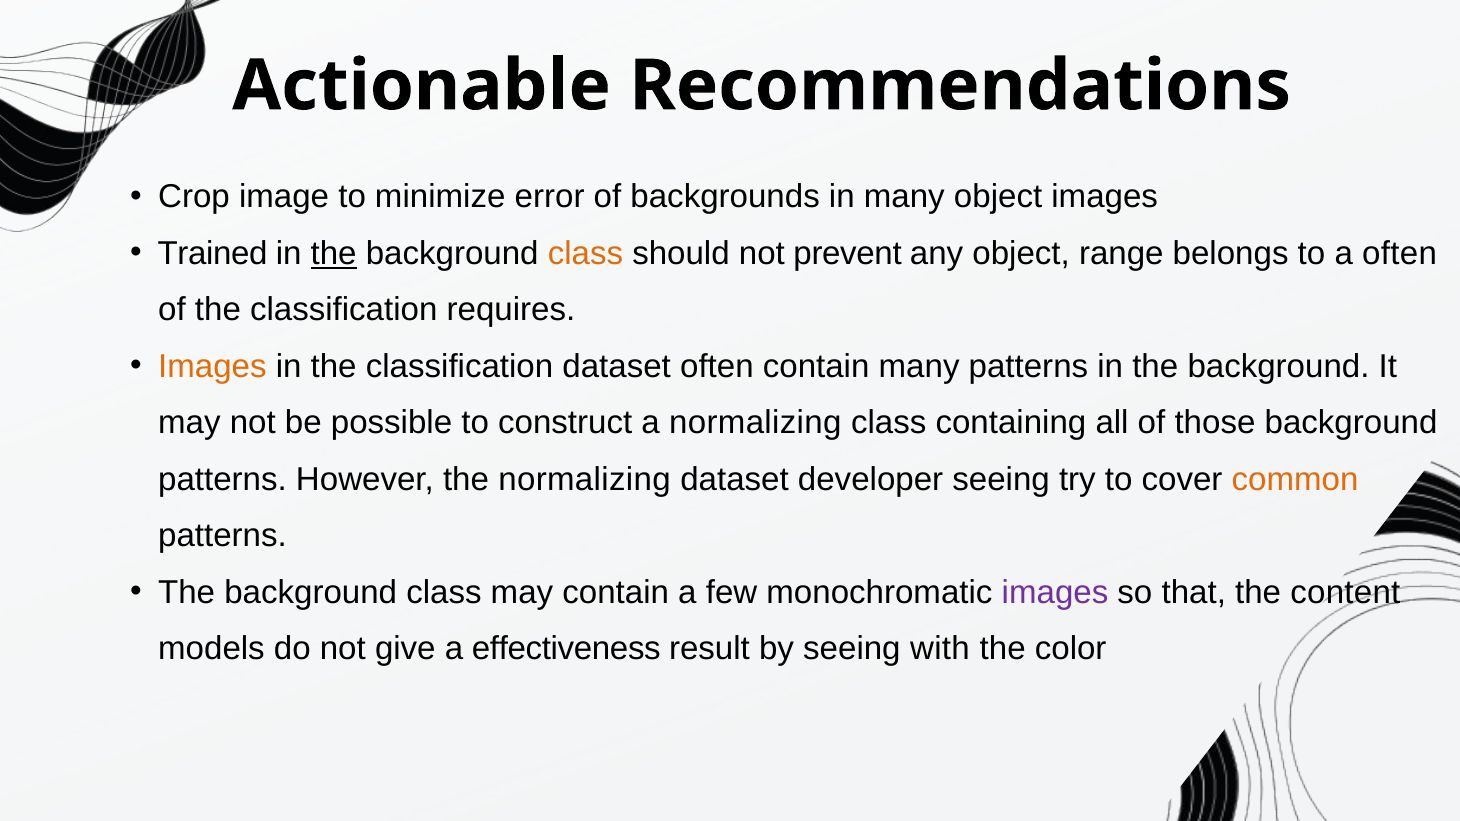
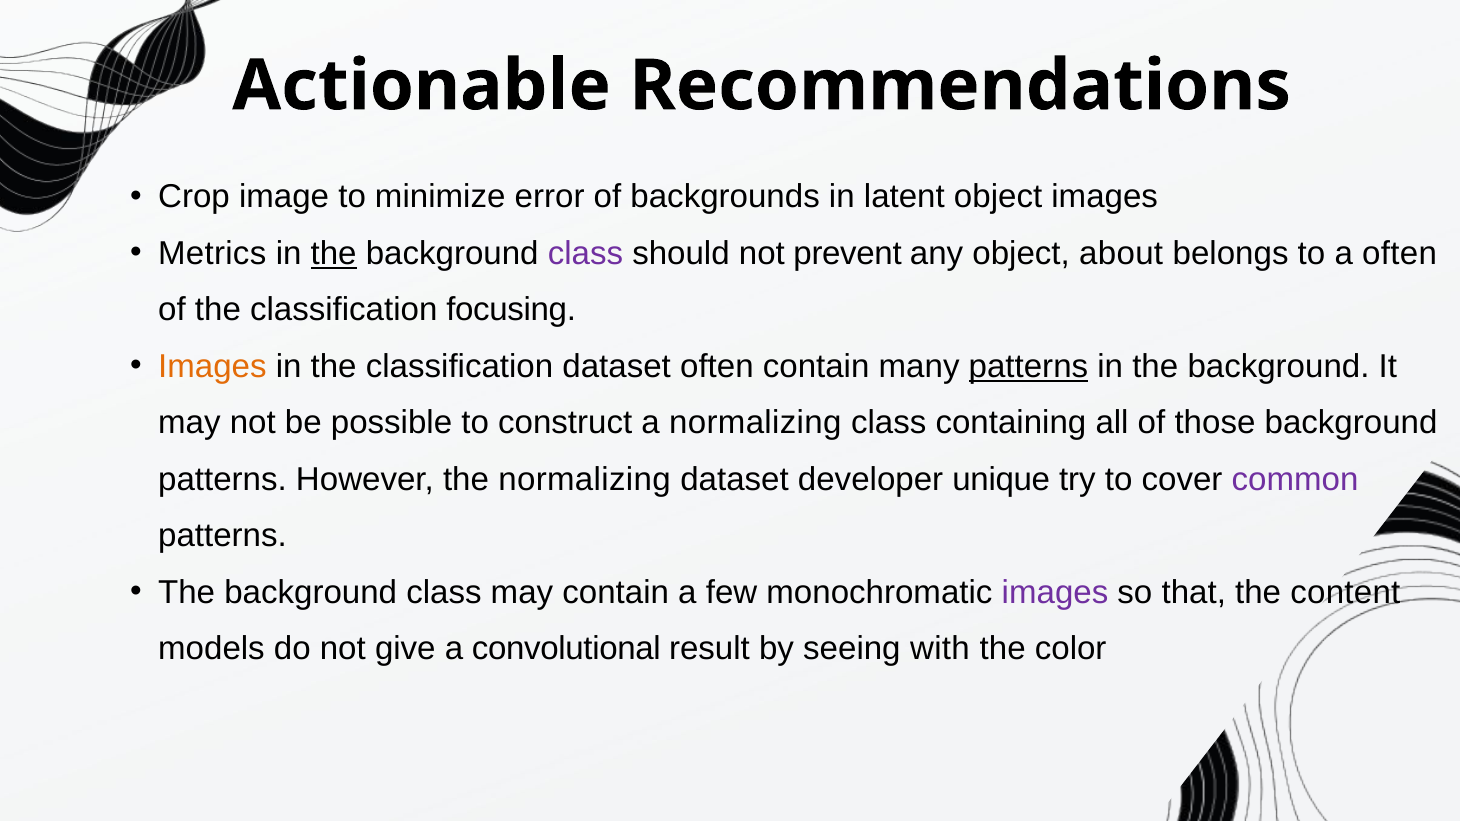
in many: many -> latent (904, 197)
Trained: Trained -> Metrics (212, 254)
class colour: orange -> purple (585, 254)
range: range -> about (1121, 254)
requires: requires -> focusing (511, 310)
patterns underline: none -> present (1028, 367)
developer seeing: seeing -> unique (1001, 480)
common colour: orange -> purple (1295, 480)
effectiveness: effectiveness -> convolutional (566, 649)
